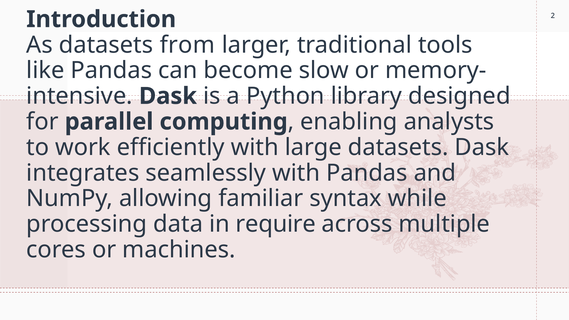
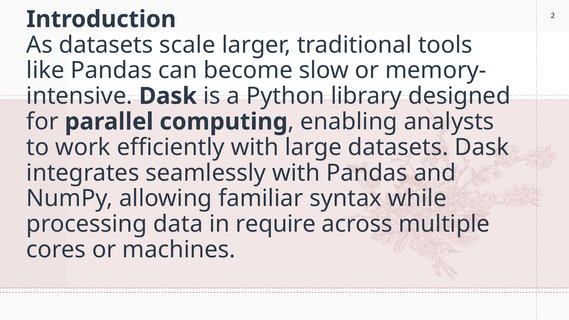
from: from -> scale (187, 45)
